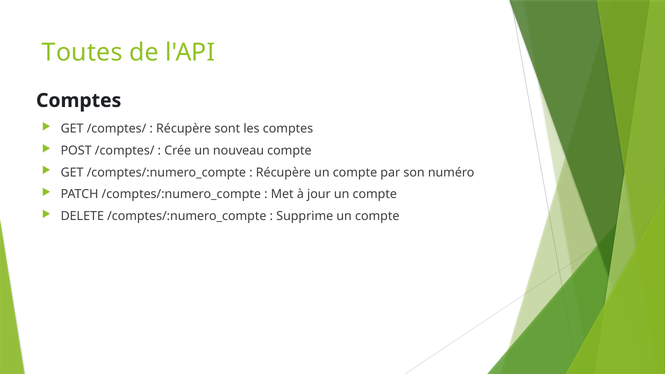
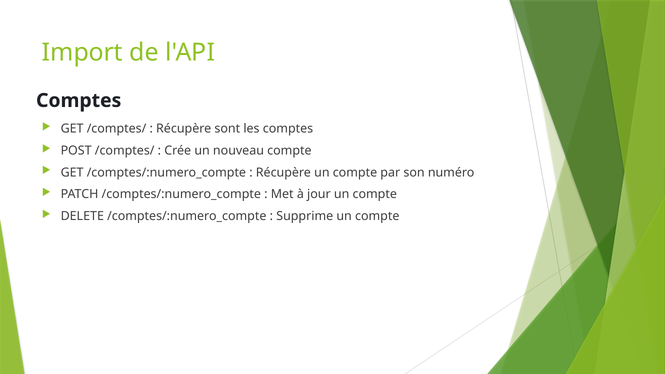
Toutes: Toutes -> Import (82, 52)
